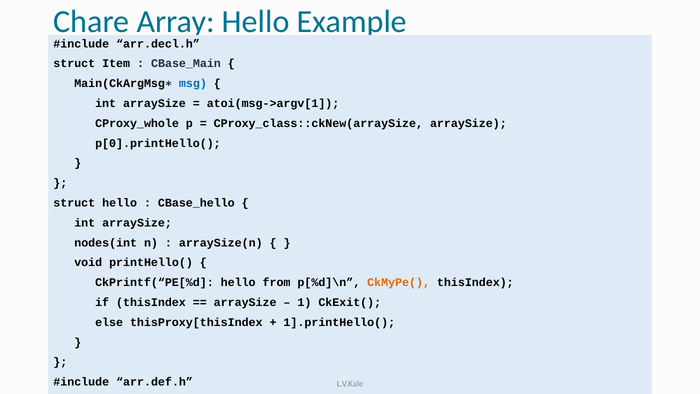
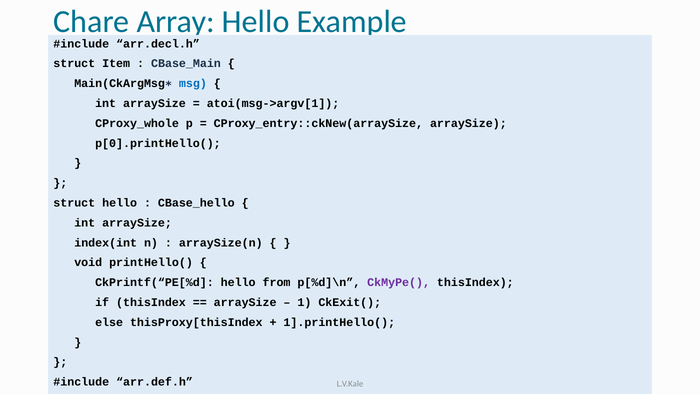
CProxy_class::ckNew(arraySize: CProxy_class::ckNew(arraySize -> CProxy_entry::ckNew(arraySize (318, 123)
nodes(int: nodes(int -> index(int (106, 243)
CkMyPe( colour: orange -> purple (399, 282)
